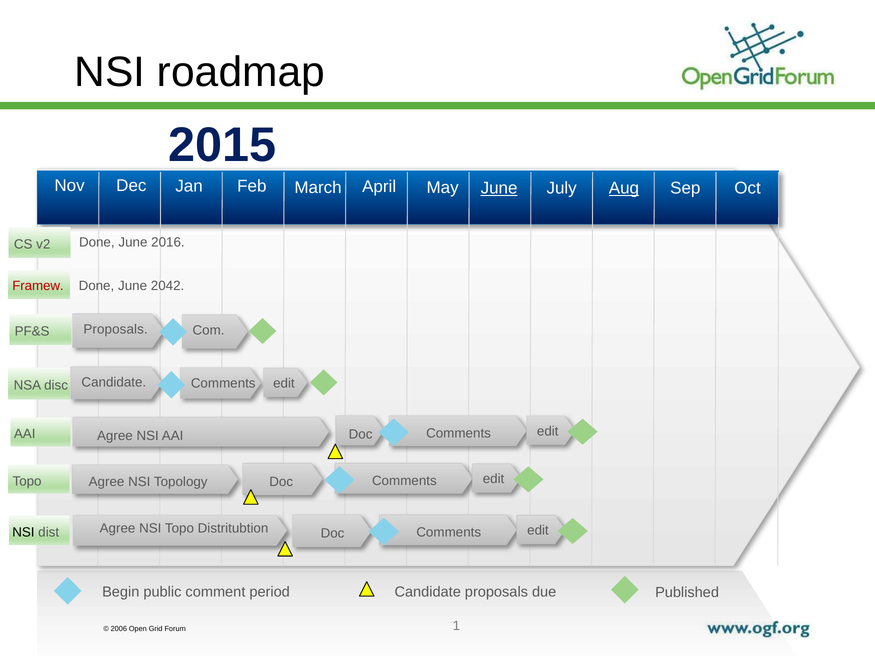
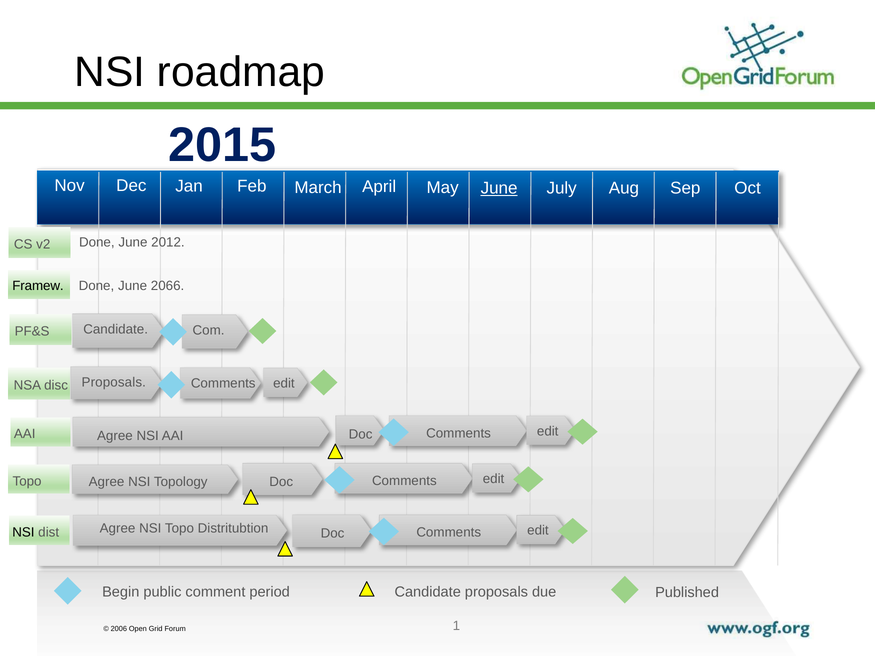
Aug underline: present -> none (624, 188)
2016: 2016 -> 2012 (168, 242)
2042: 2042 -> 2066 (168, 286)
Framew colour: red -> black (38, 286)
Proposals: Proposals -> Candidate (116, 330)
Candidate: Candidate -> Proposals (114, 383)
